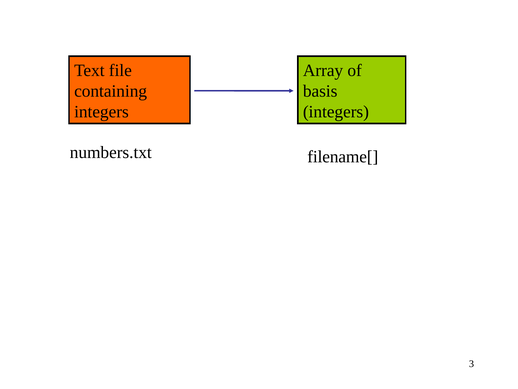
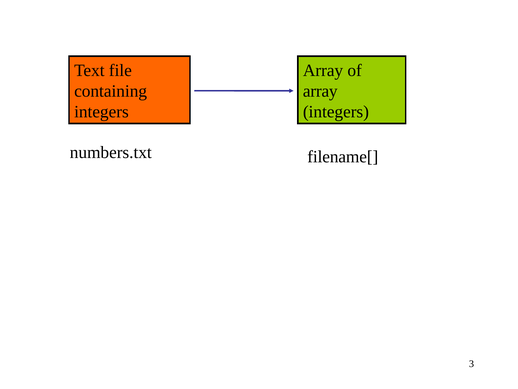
basis: basis -> array (320, 91)
